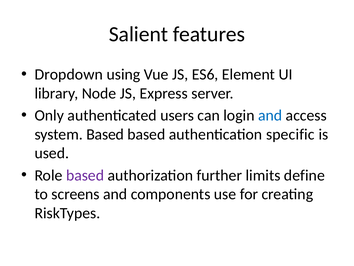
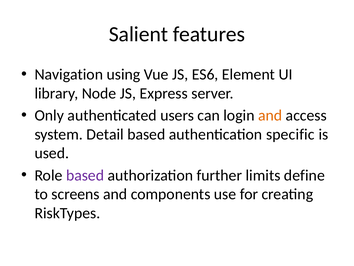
Dropdown: Dropdown -> Navigation (69, 74)
and colour: blue -> orange (270, 115)
system Based: Based -> Detail (105, 134)
